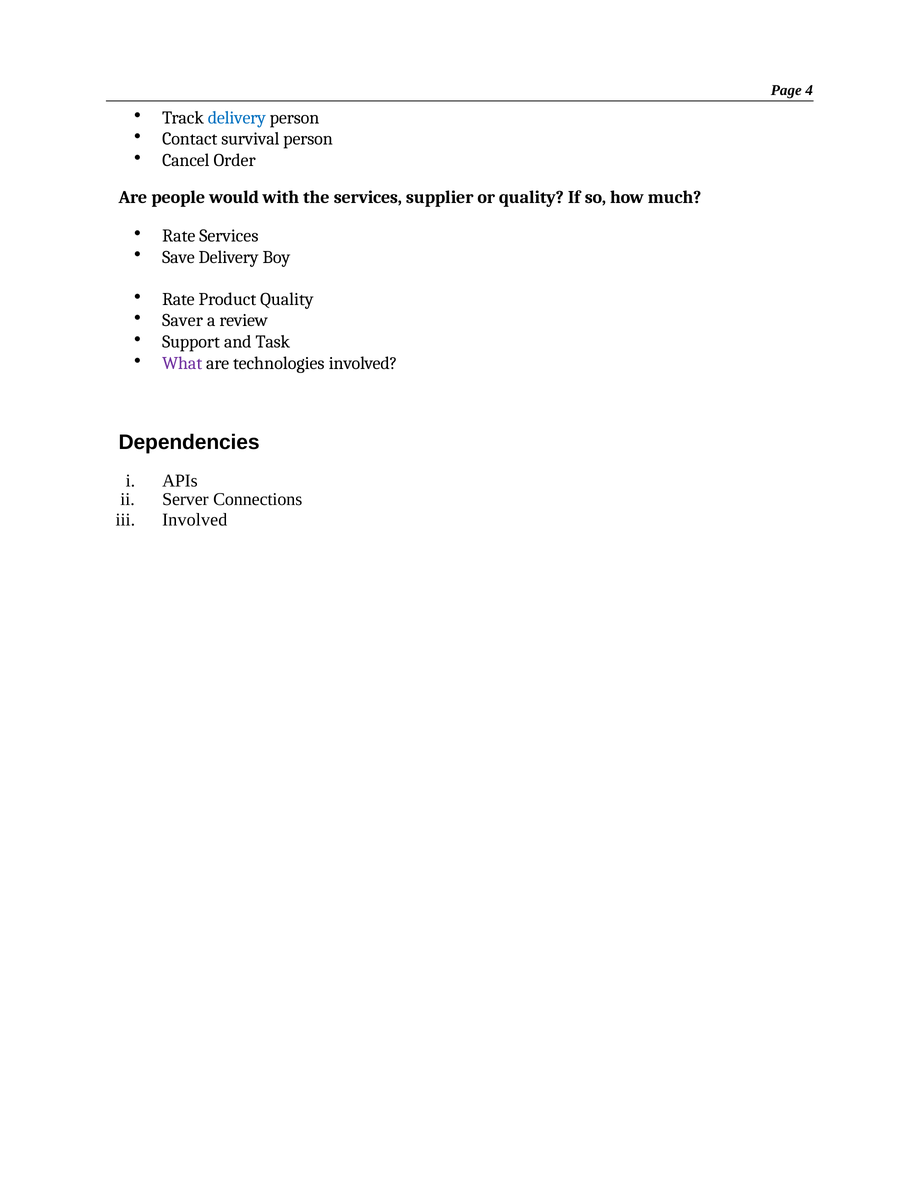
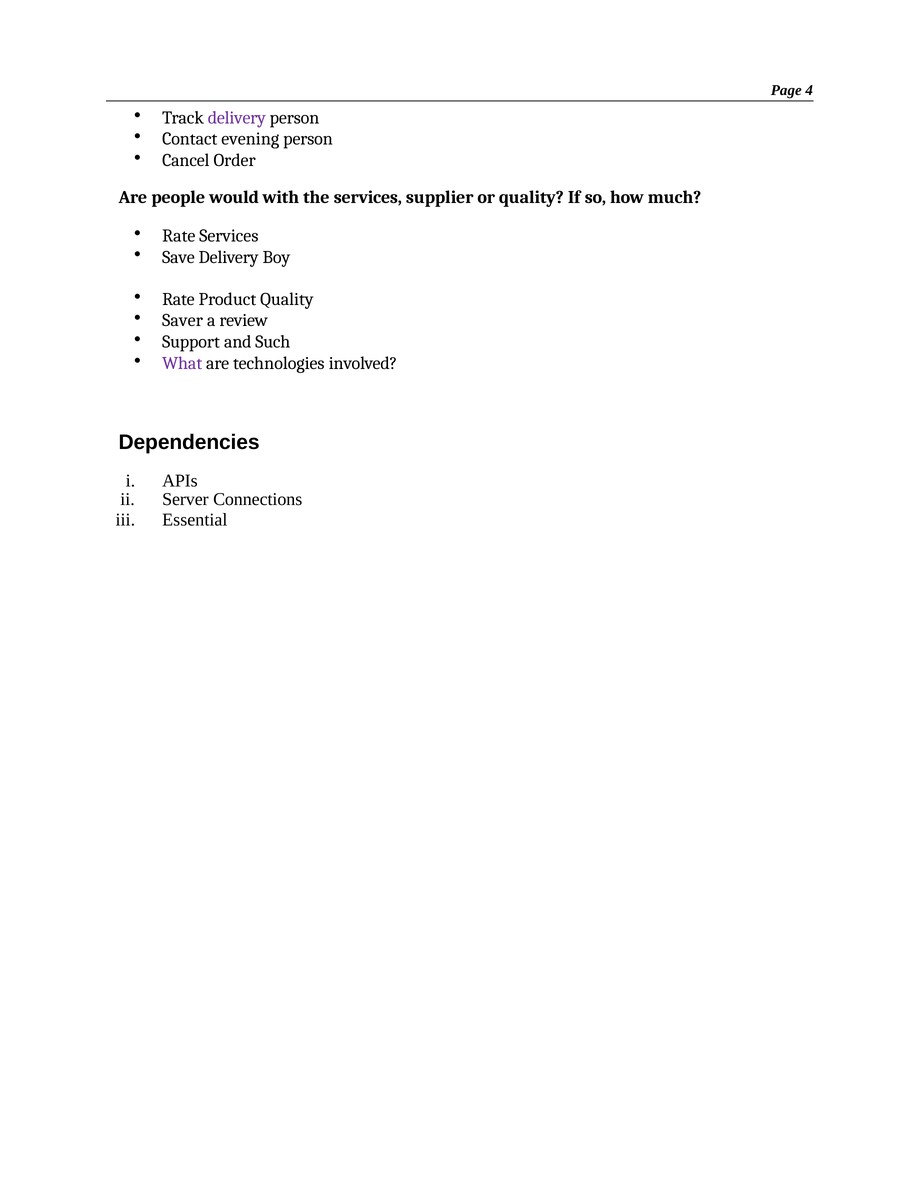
delivery colour: blue -> purple (237, 118)
survival: survival -> evening (250, 139)
Task: Task -> Such (273, 342)
Involved: Involved -> Essential (195, 520)
